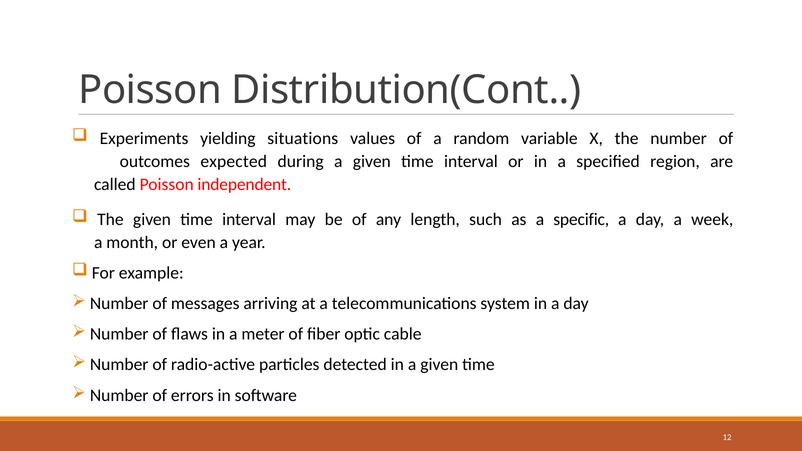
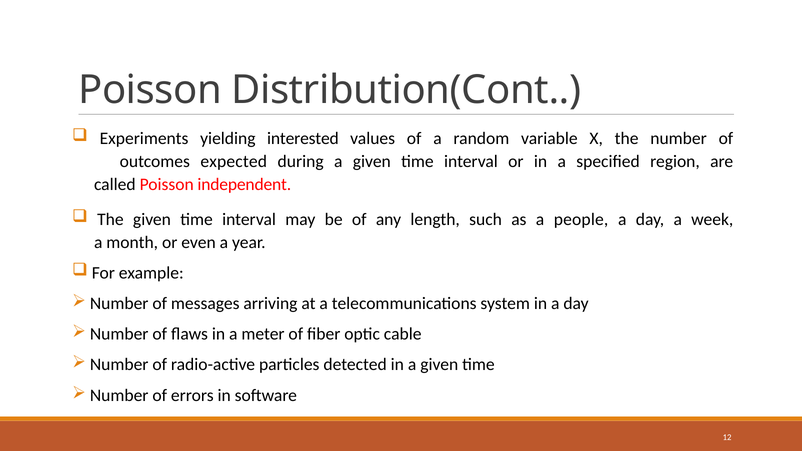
situations: situations -> interested (303, 138)
specific: specific -> people (581, 219)
